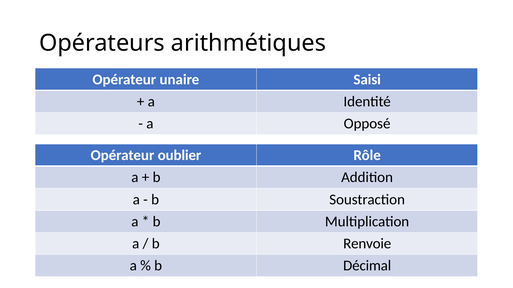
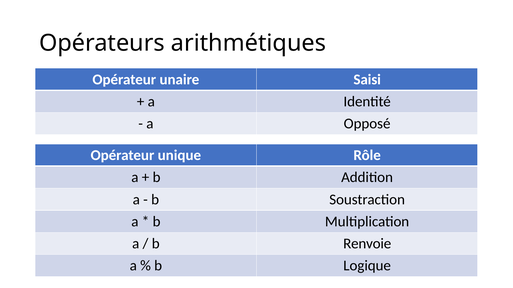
oublier: oublier -> unique (179, 156)
Décimal: Décimal -> Logique (367, 266)
